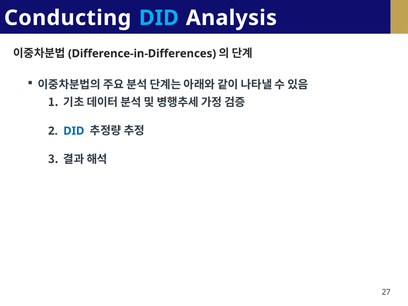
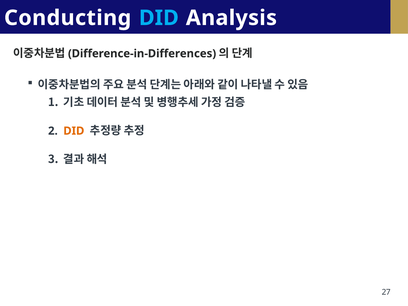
DID colour: blue -> orange (74, 131)
